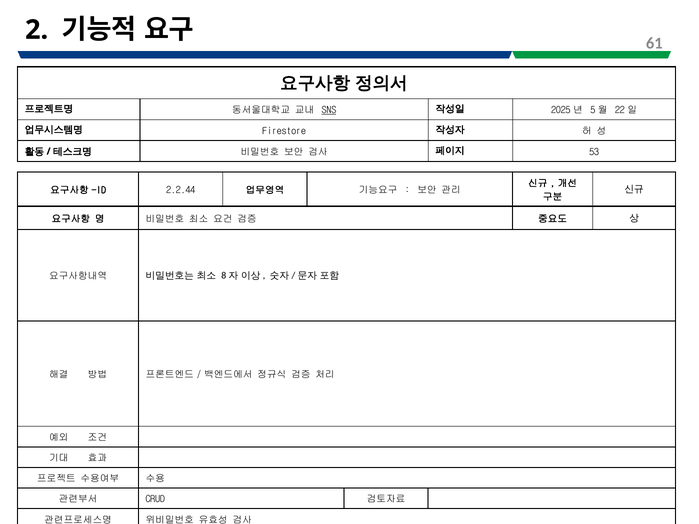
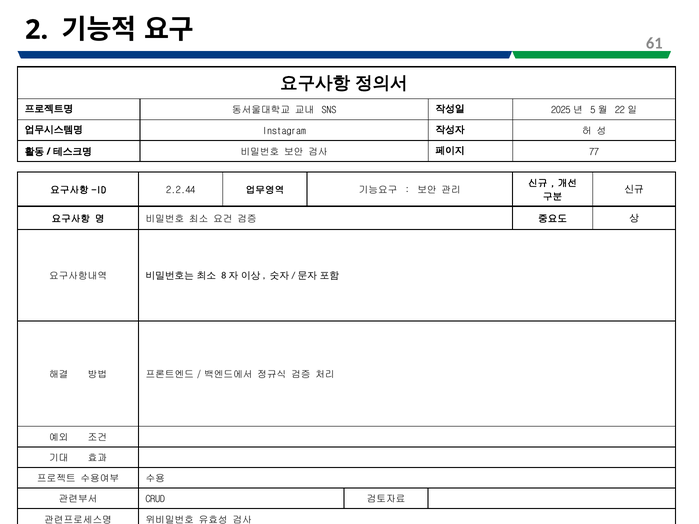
SNS underline: present -> none (329, 110)
Firestore: Firestore -> Instagram (284, 131)
53: 53 -> 77 (594, 152)
